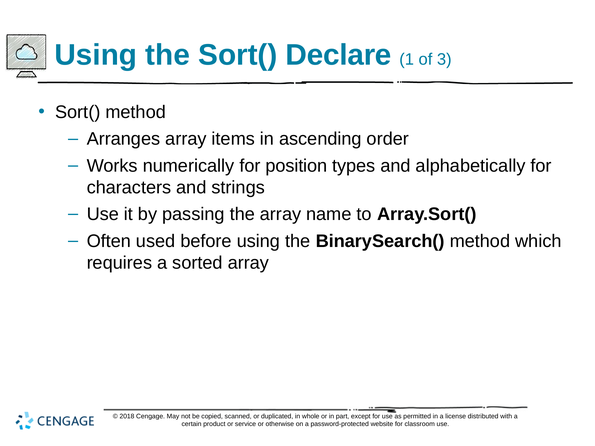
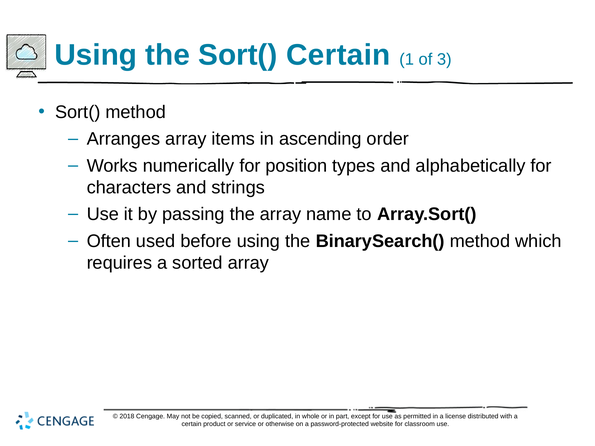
Sort( Declare: Declare -> Certain (338, 55)
